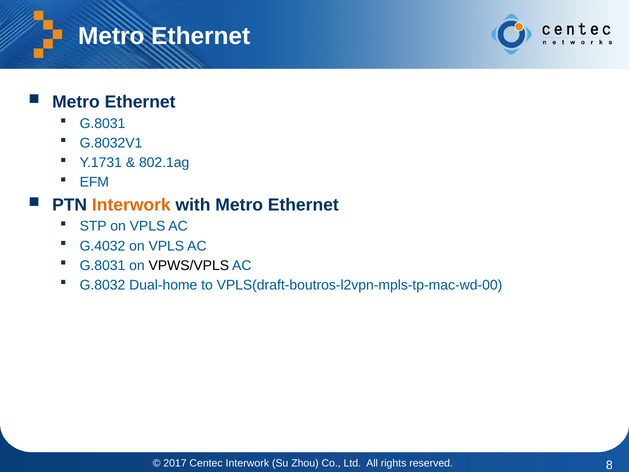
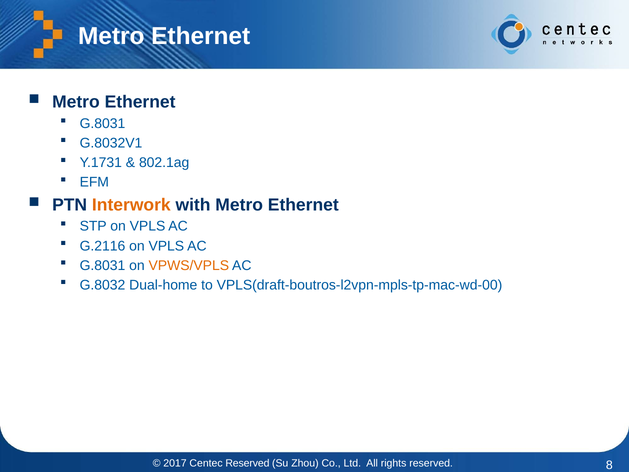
G.4032: G.4032 -> G.2116 (103, 246)
VPWS/VPLS colour: black -> orange (189, 265)
Centec Interwork: Interwork -> Reserved (247, 463)
